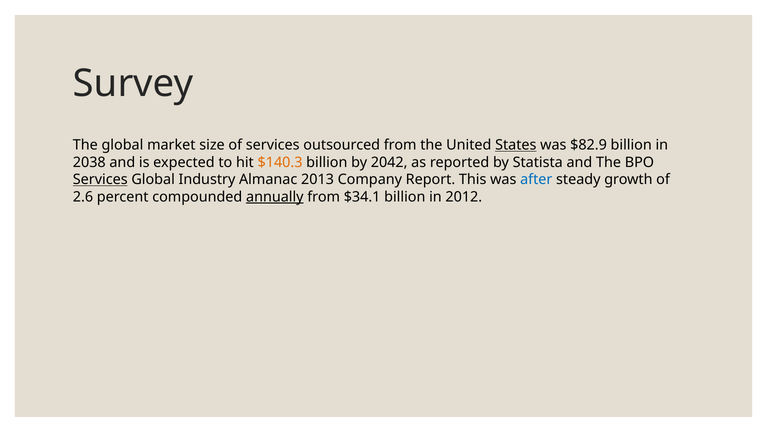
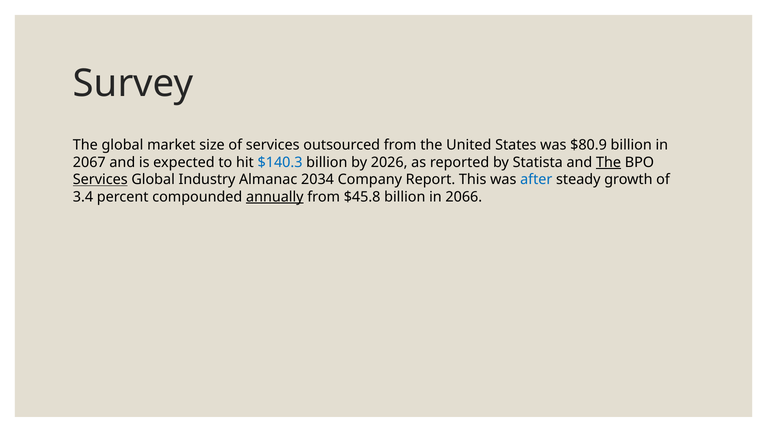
States underline: present -> none (516, 145)
$82.9: $82.9 -> $80.9 (589, 145)
2038: 2038 -> 2067 (89, 162)
$140.3 colour: orange -> blue (280, 162)
2042: 2042 -> 2026 (389, 162)
The underline: none -> present (609, 162)
2013: 2013 -> 2034 (318, 179)
2.6: 2.6 -> 3.4 (83, 197)
$34.1: $34.1 -> $45.8 (362, 197)
2012: 2012 -> 2066 (464, 197)
